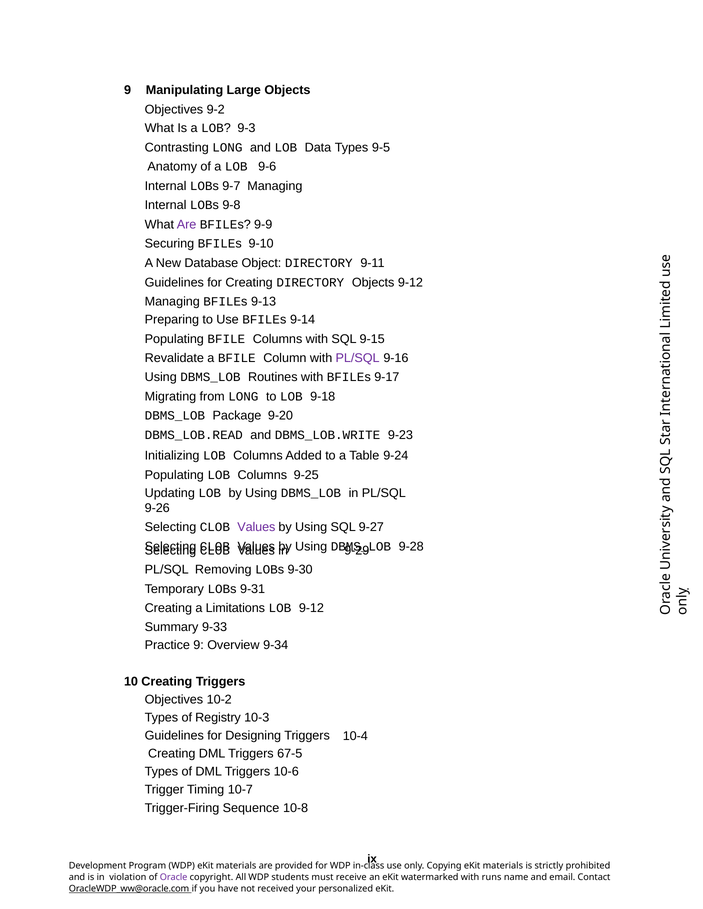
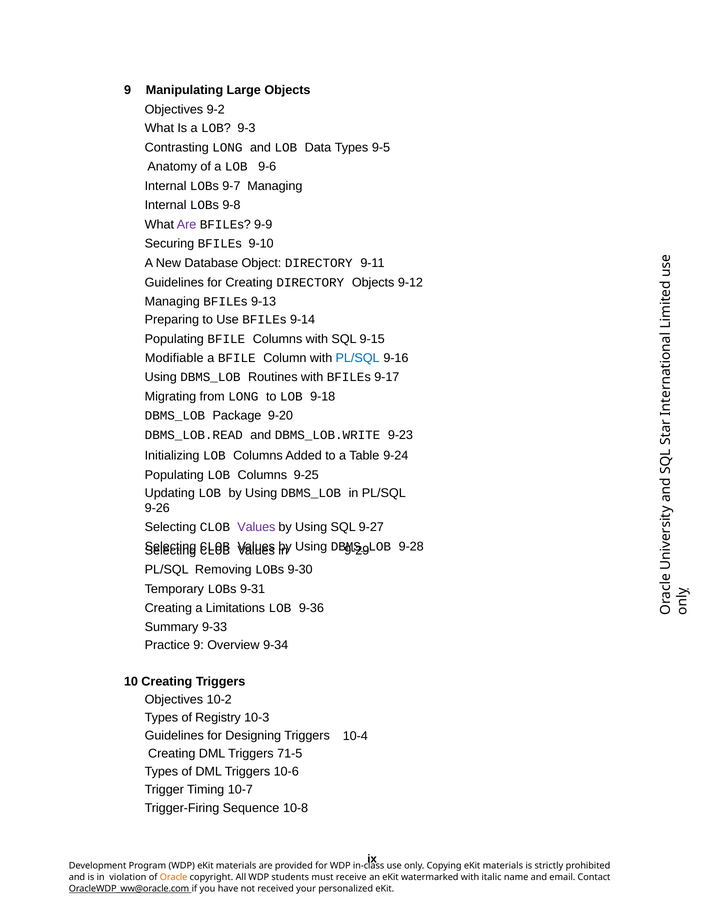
Revalidate: Revalidate -> Modifiable (174, 358)
PL/SQL colour: purple -> blue (358, 358)
LOB 9-12: 9-12 -> 9-36 (311, 609)
67-5: 67-5 -> 71-5 (290, 754)
Oracle colour: purple -> orange (174, 878)
runs: runs -> italic (492, 878)
